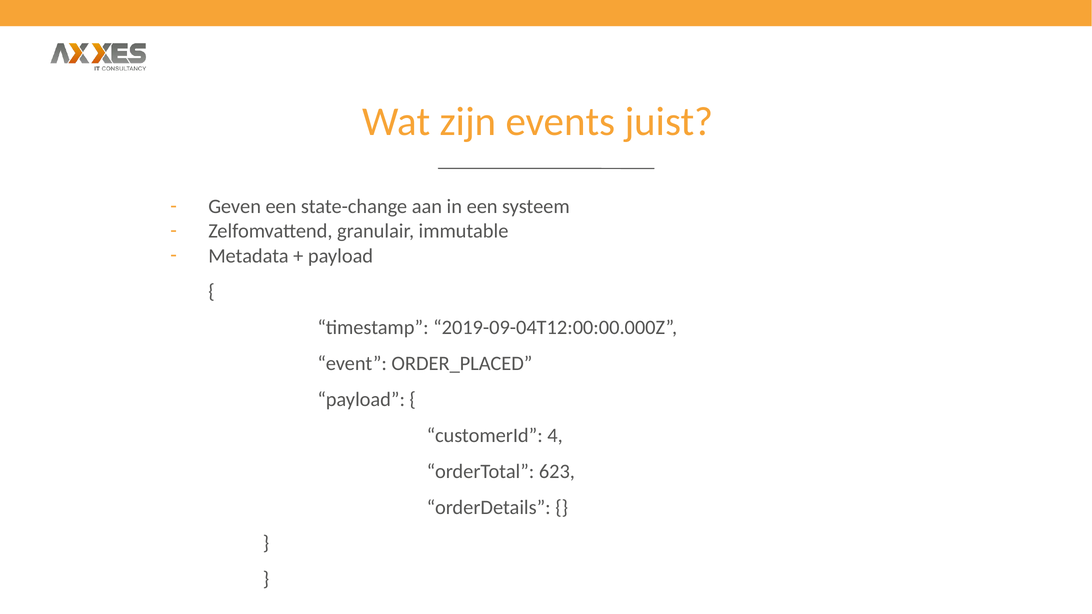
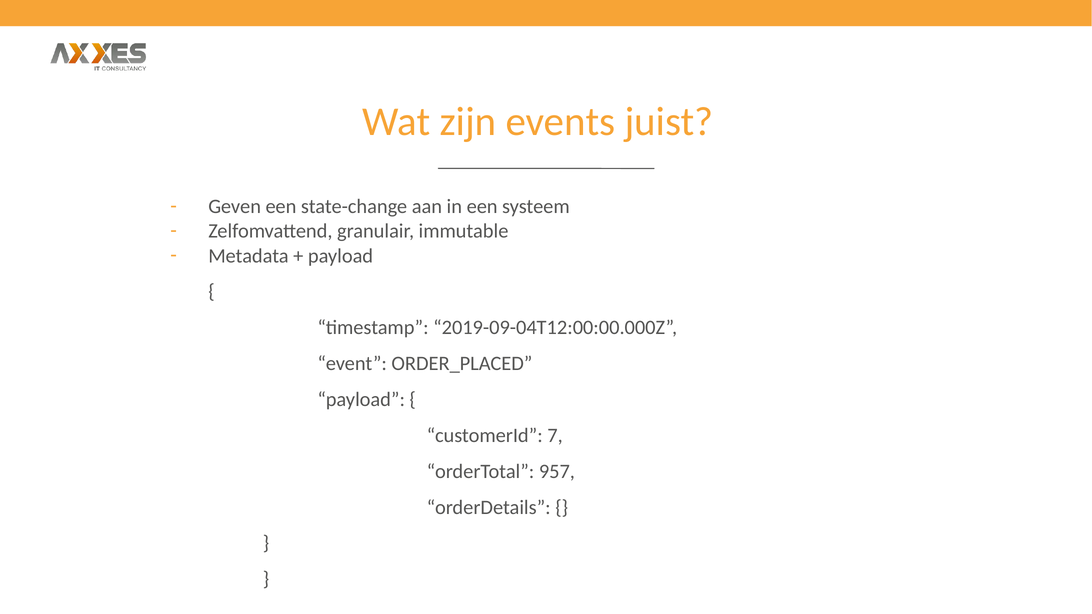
4: 4 -> 7 (555, 436)
623: 623 -> 957 (557, 472)
